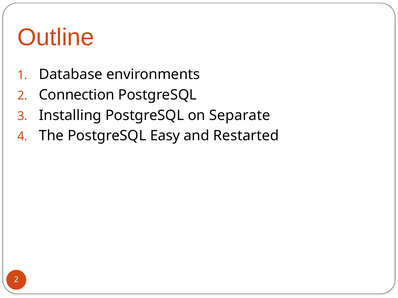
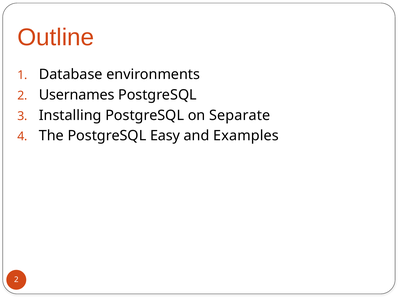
Connection: Connection -> Usernames (77, 95)
Restarted: Restarted -> Examples (246, 136)
